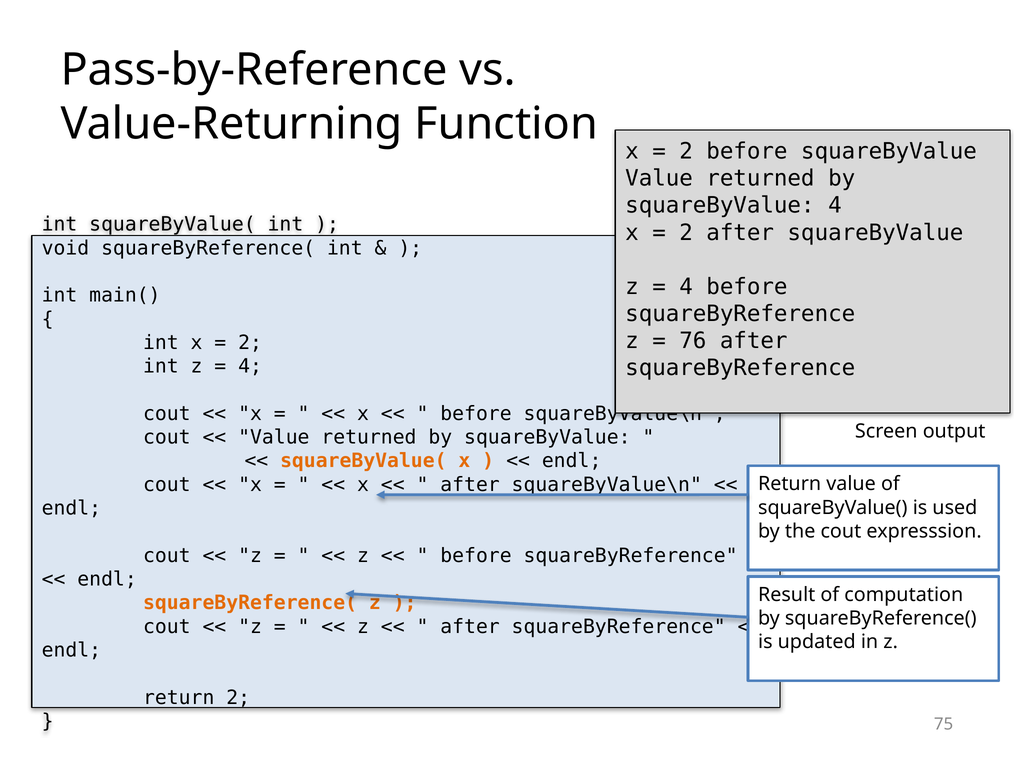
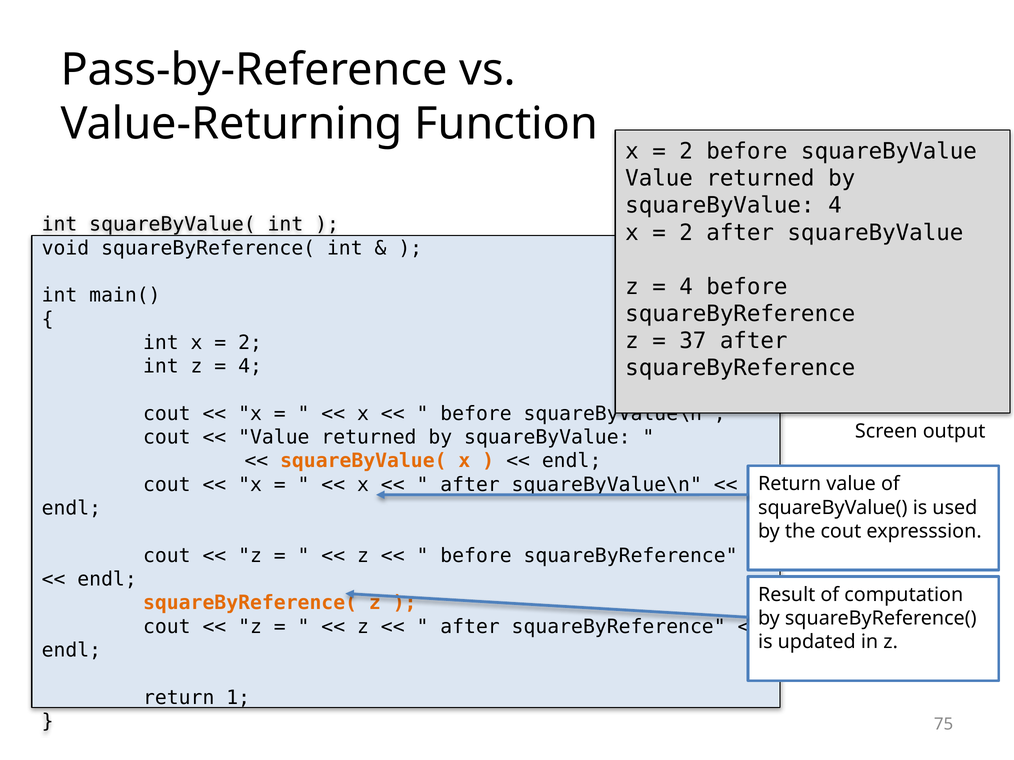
76: 76 -> 37 (693, 341)
return 2: 2 -> 1 (238, 698)
